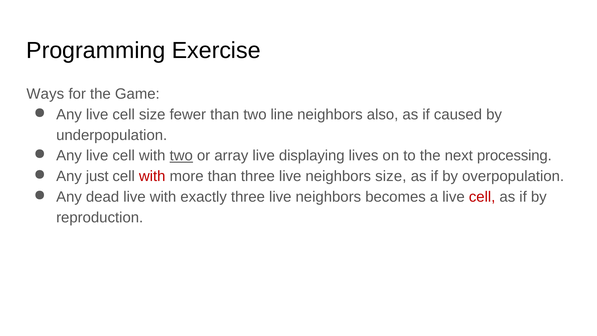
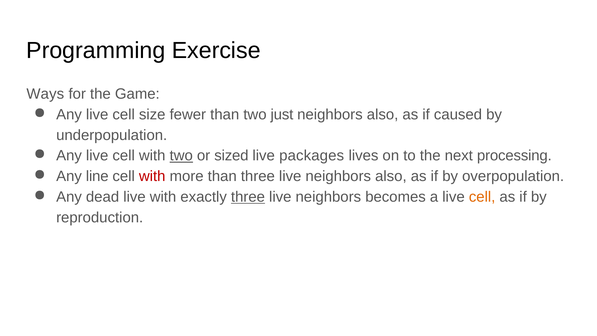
line: line -> just (282, 114)
array: array -> sized (231, 156)
displaying: displaying -> packages (312, 156)
just: just -> line (97, 176)
live neighbors size: size -> also (391, 176)
three underline: none -> present (248, 197)
cell colour: red -> orange (482, 197)
